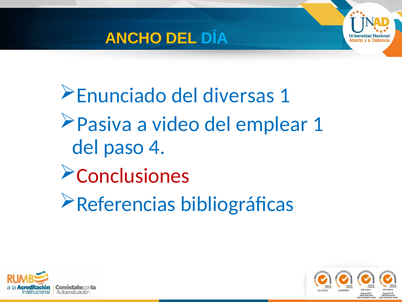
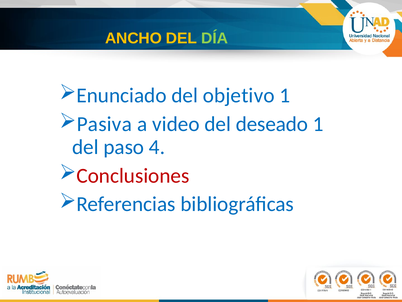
DÍA colour: light blue -> light green (215, 38)
diversas: diversas -> objetivo (239, 95)
emplear: emplear -> deseado (272, 124)
